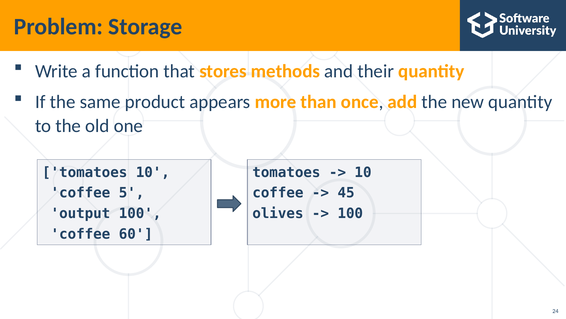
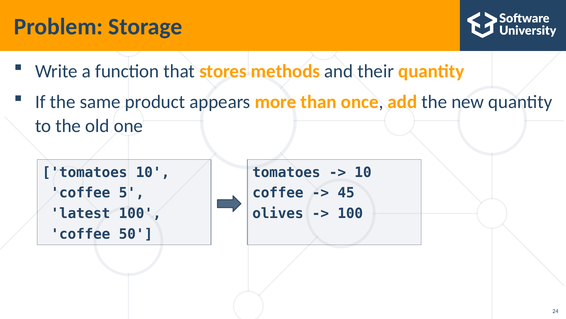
output: output -> latest (80, 213)
60: 60 -> 50 (136, 234)
